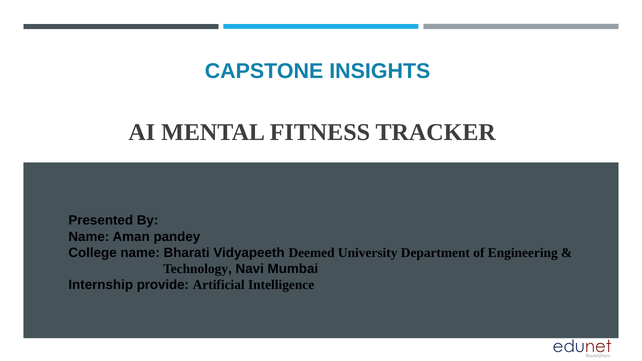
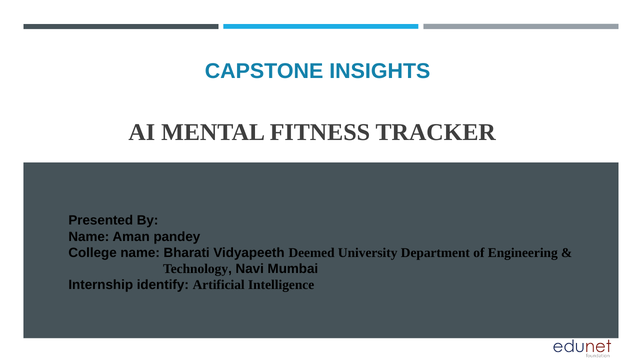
provide: provide -> identify (163, 285)
